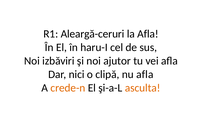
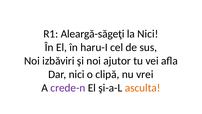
Aleargă-ceruri: Aleargă-ceruri -> Aleargă-săgeţi (93, 34)
la Afla: Afla -> Nici (148, 34)
nu afla: afla -> vrei (145, 74)
crede-n colour: orange -> purple (68, 88)
